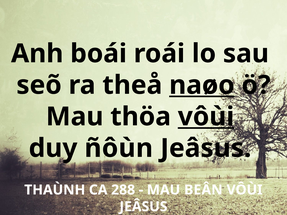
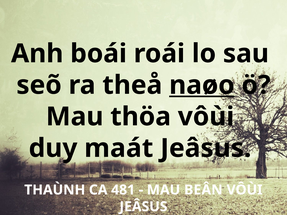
vôùi underline: present -> none (206, 117)
ñôùn: ñôùn -> maát (119, 148)
288: 288 -> 481 (123, 190)
